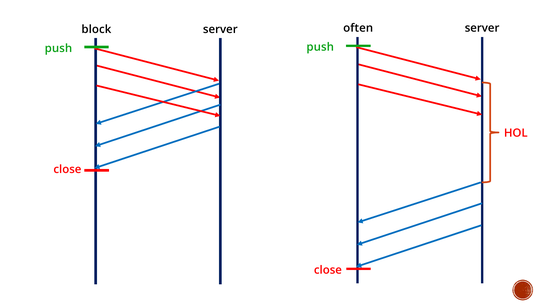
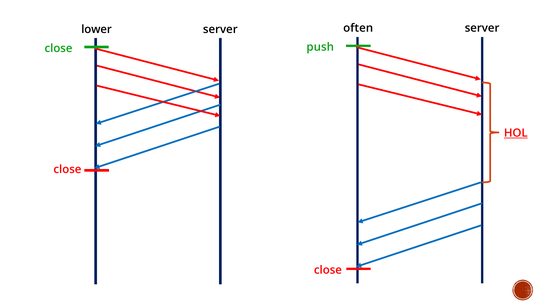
block: block -> lower (97, 29)
push: push -> close (59, 48)
HOL underline: none -> present (516, 133)
